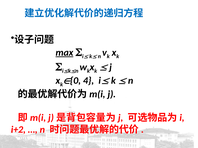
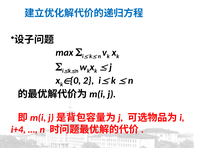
max underline: present -> none (64, 53)
4: 4 -> 2 (89, 81)
i+2: i+2 -> i+4 (18, 130)
